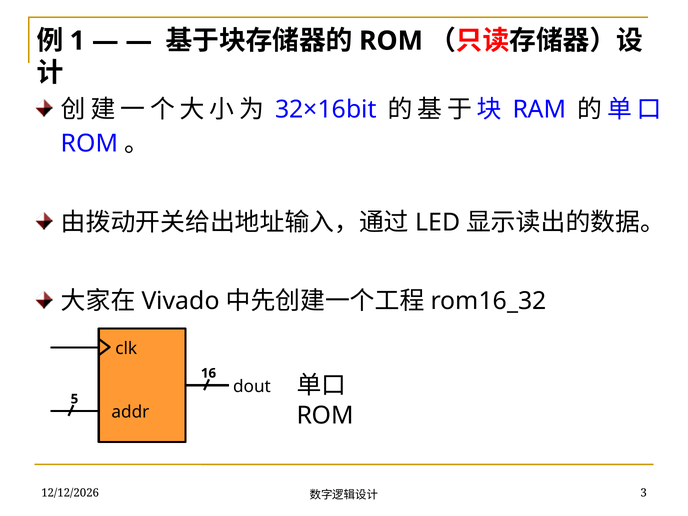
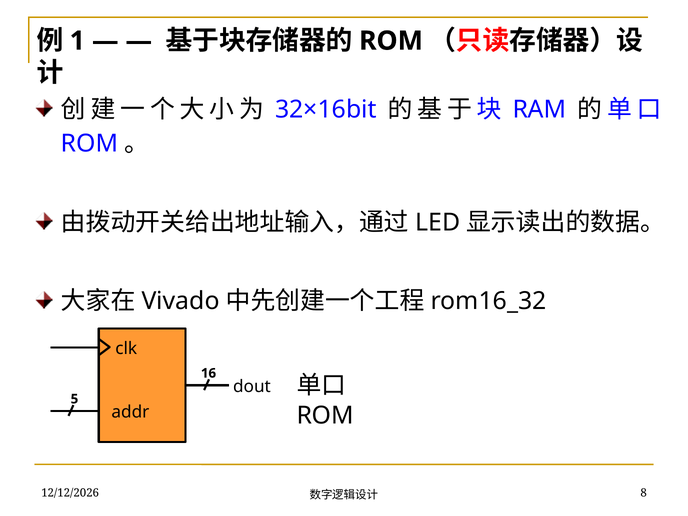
3: 3 -> 8 (644, 493)
